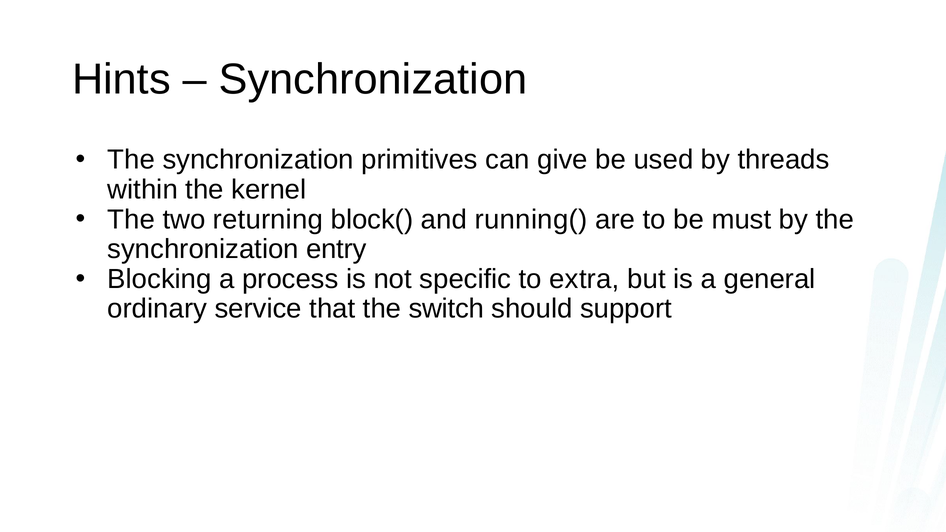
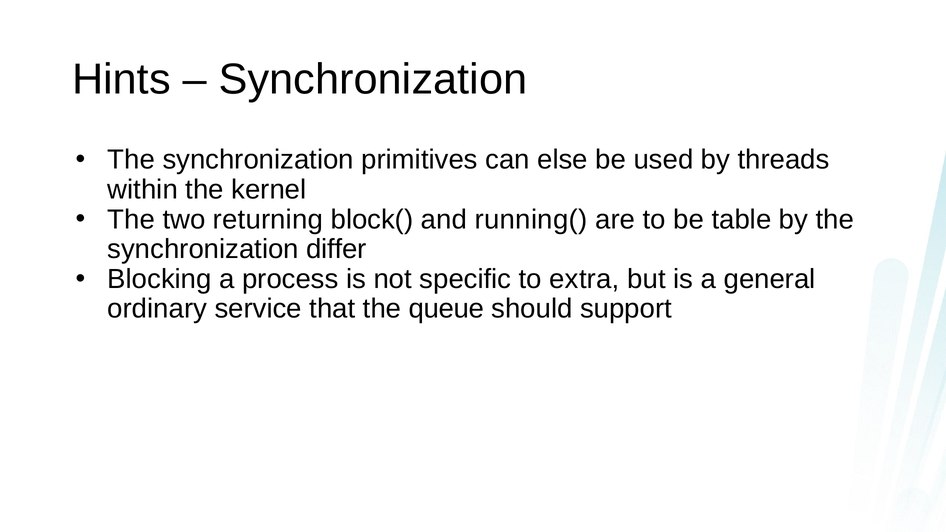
give: give -> else (563, 160)
must: must -> table (741, 219)
entry: entry -> differ (336, 249)
switch: switch -> queue (446, 309)
